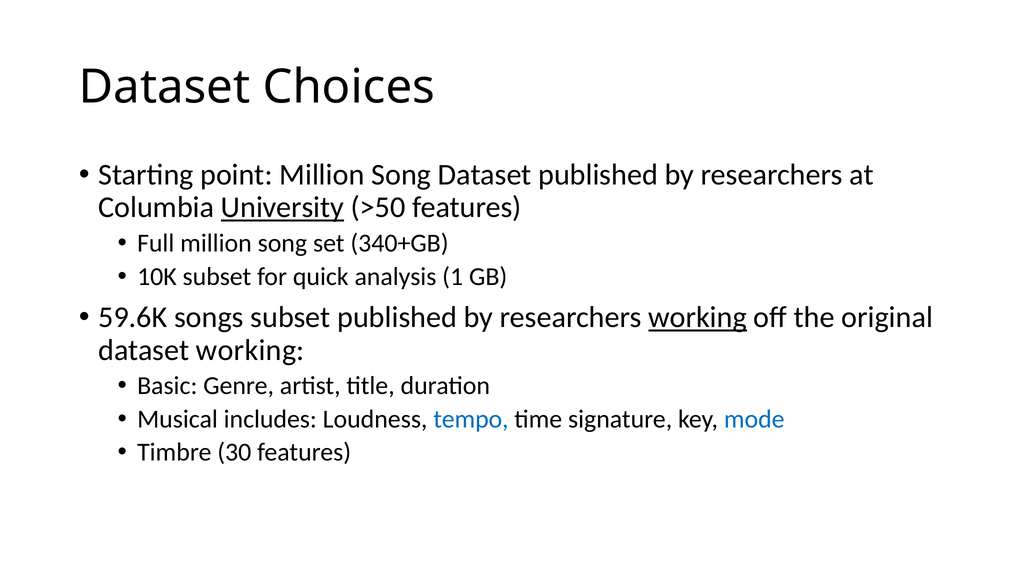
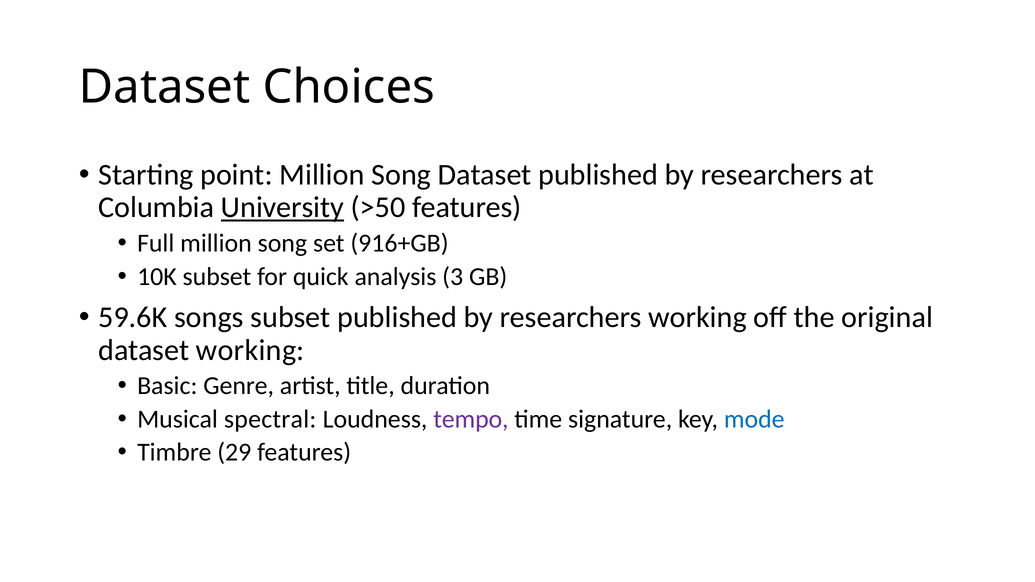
340+GB: 340+GB -> 916+GB (399, 243)
1: 1 -> 3 (453, 277)
working underline: present -> none (698, 318)
includes: includes -> spectral (270, 419)
tempo colour: blue -> purple (471, 419)
30: 30 -> 29 (234, 453)
